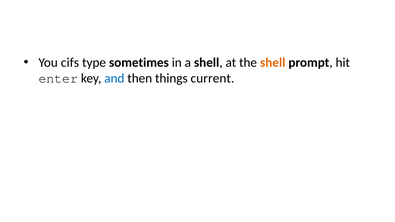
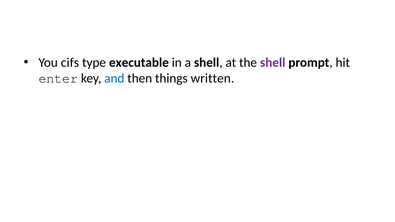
sometimes: sometimes -> executable (139, 63)
shell colour: orange -> purple (273, 63)
current: current -> written (212, 78)
